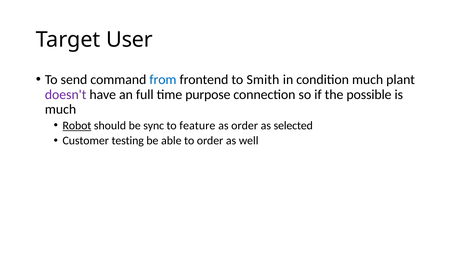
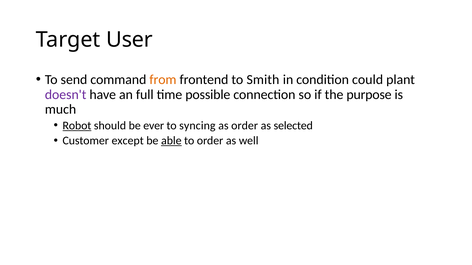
from colour: blue -> orange (163, 80)
condition much: much -> could (368, 80)
purpose: purpose -> possible (208, 95)
possible: possible -> purpose (369, 95)
sync: sync -> ever (154, 126)
feature: feature -> syncing (197, 126)
testing: testing -> except (128, 141)
able underline: none -> present (171, 141)
